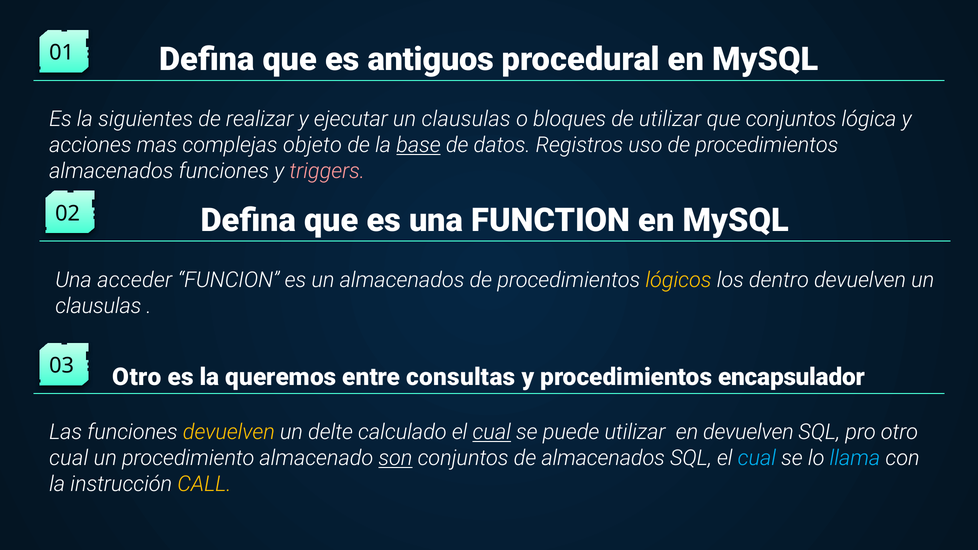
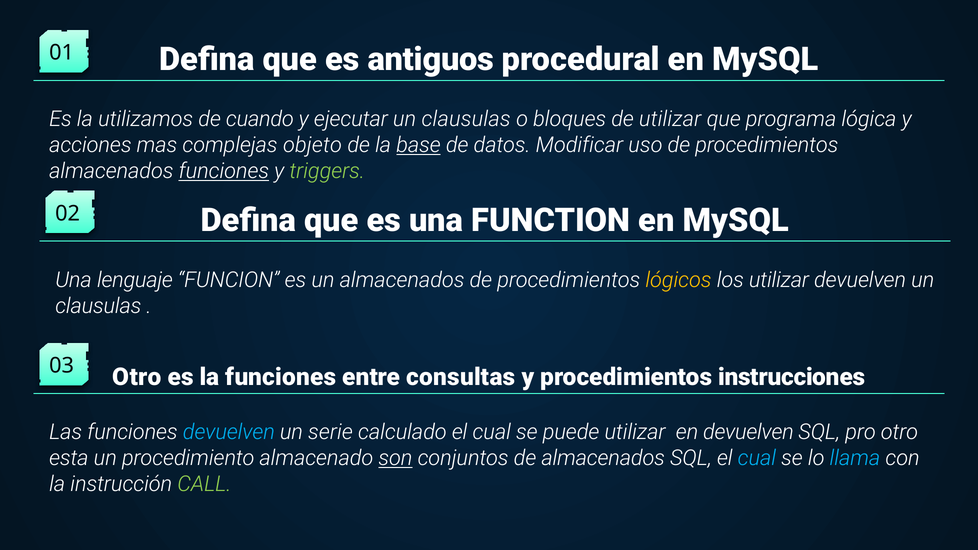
siguientes: siguientes -> utilizamos (146, 119)
realizar: realizar -> cuando (260, 119)
que conjuntos: conjuntos -> programa (791, 119)
Registros: Registros -> Modificar (579, 145)
funciones underline: none -> present (224, 171)
triggers colour: pink -> light green (327, 171)
acceder: acceder -> lenguaje (135, 280)
los dentro: dentro -> utilizar (779, 280)
la queremos: queremos -> funciones (281, 377)
encapsulador: encapsulador -> instrucciones (792, 377)
devuelven colour: yellow -> light blue (229, 432)
delte: delte -> serie (330, 432)
cual underline: present -> none (492, 432)
cual: cual -> esta (69, 458)
CALL colour: yellow -> light green (204, 484)
